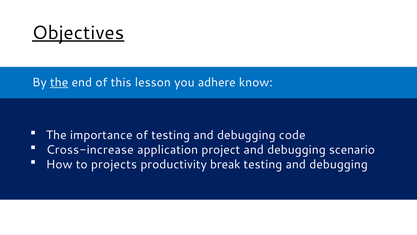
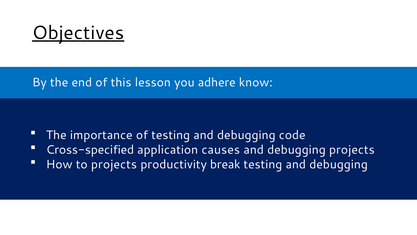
the underline: present -> none (59, 82)
Cross-increase: Cross-increase -> Cross-specified (90, 150)
project: project -> causes (221, 150)
debugging scenario: scenario -> projects (352, 150)
